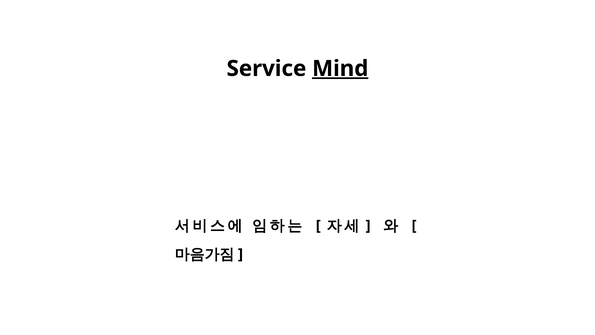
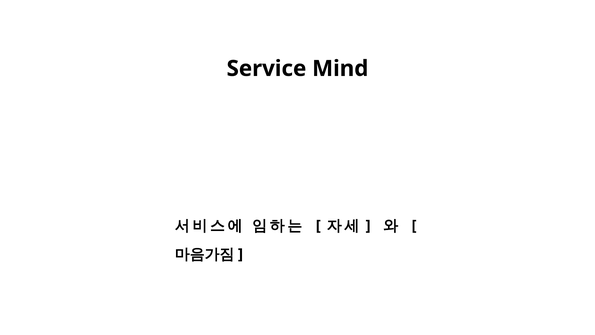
Mind underline: present -> none (340, 68)
